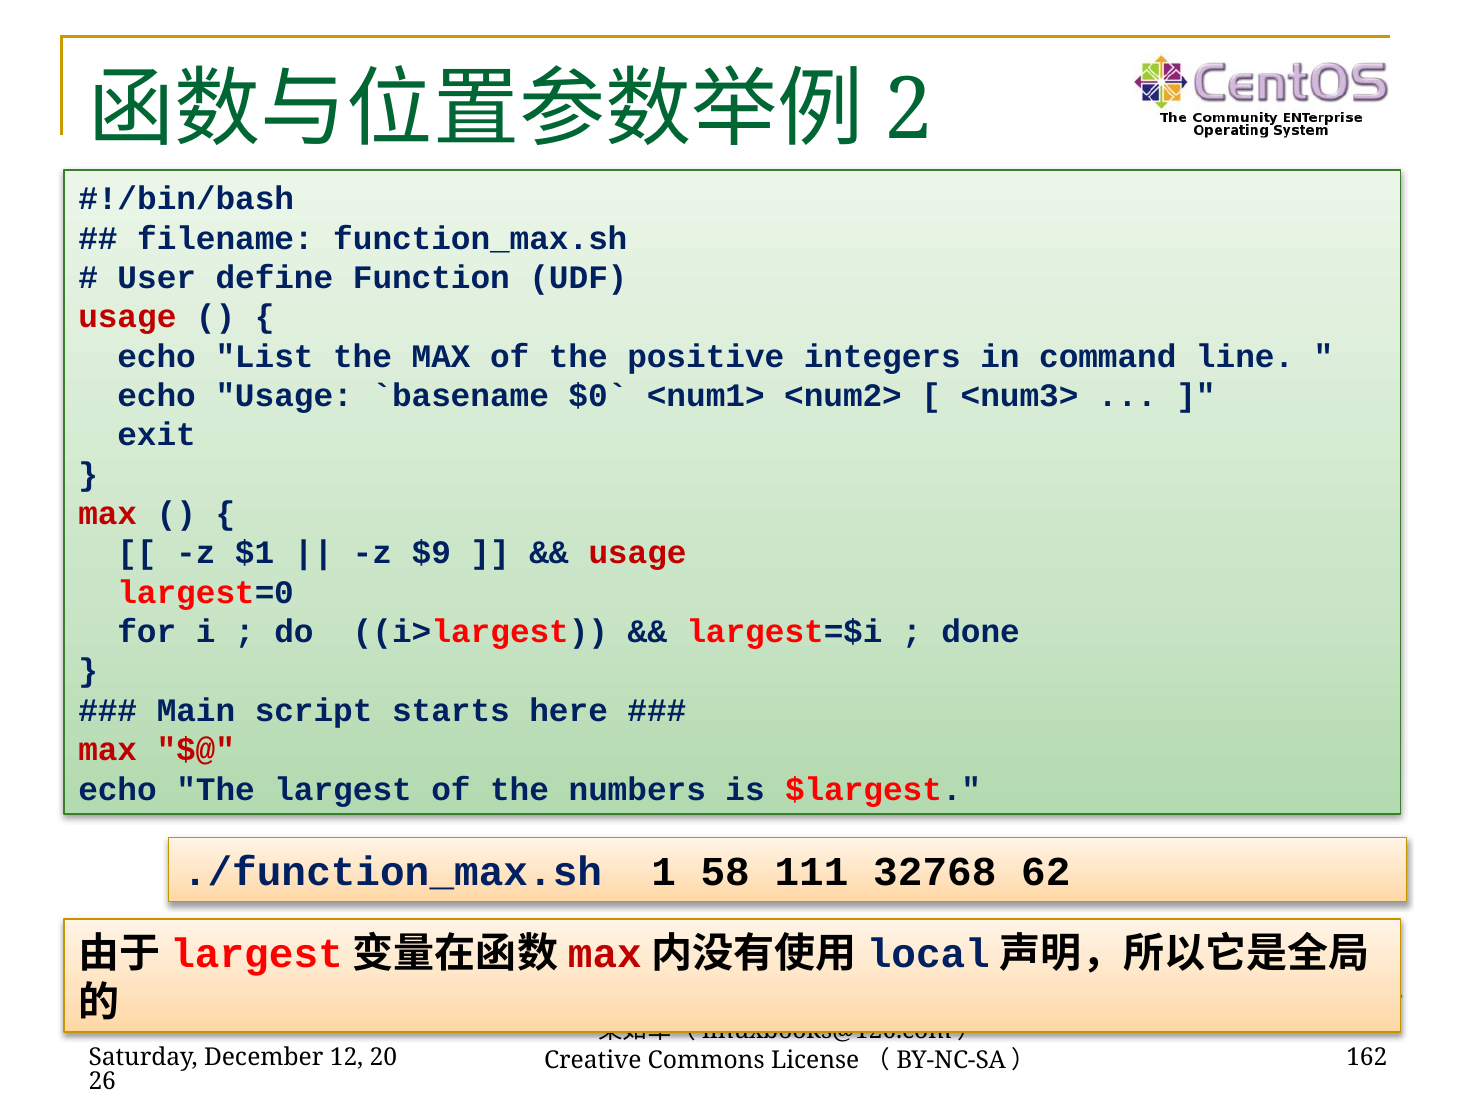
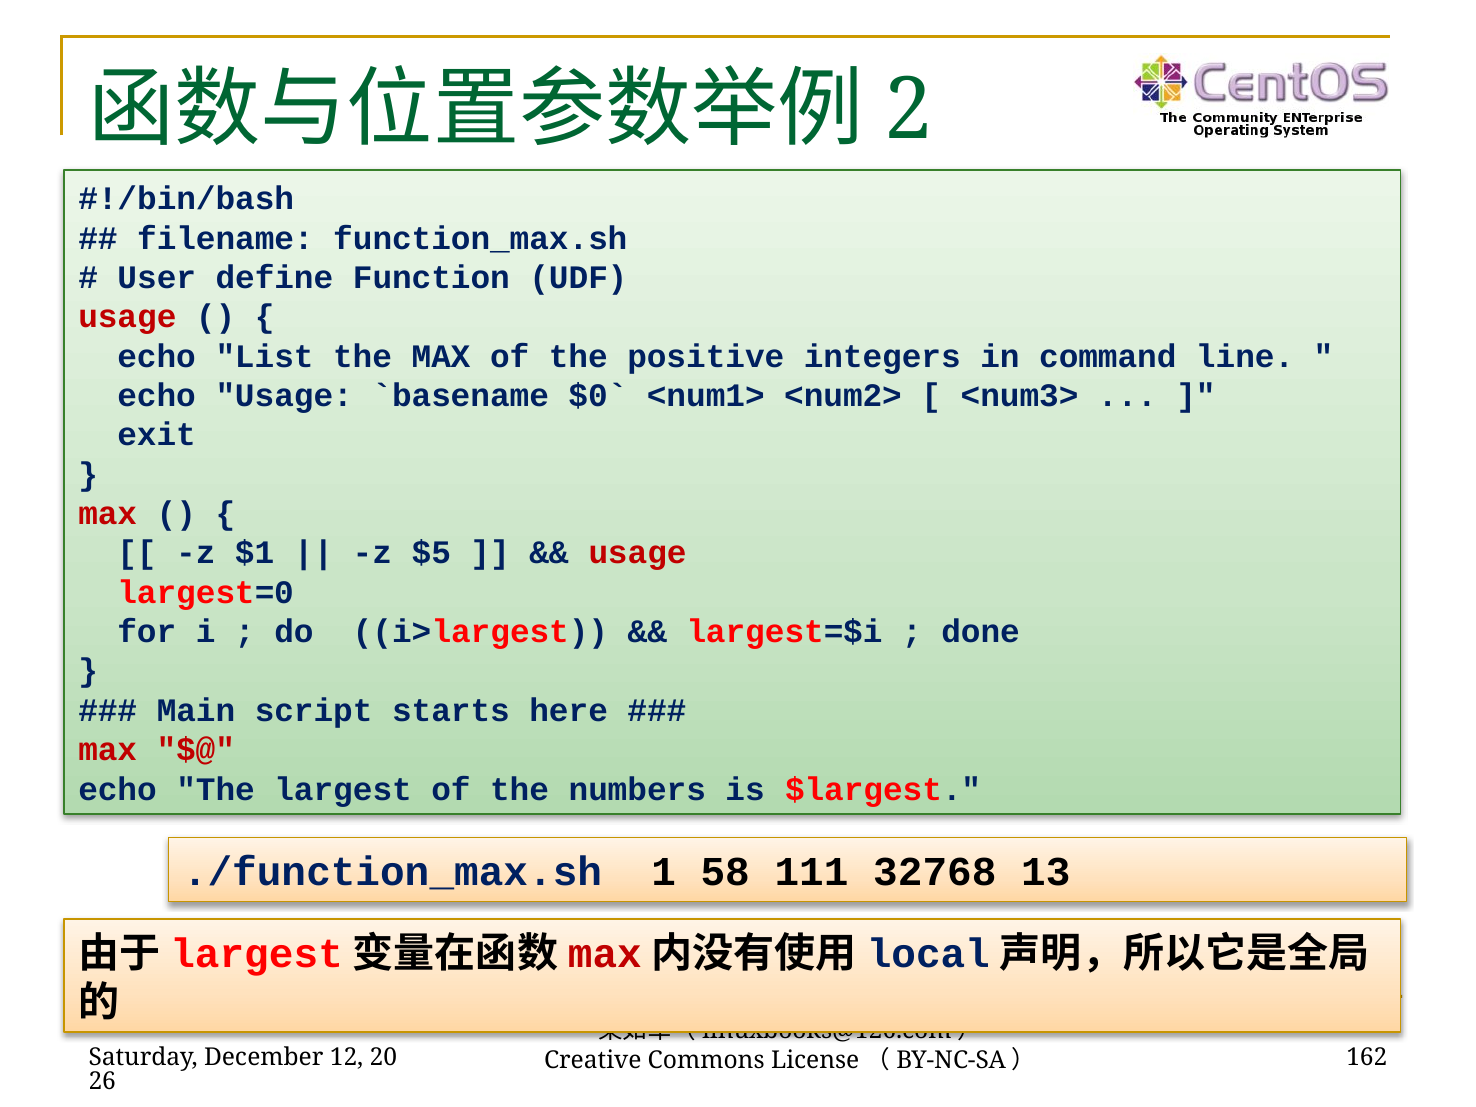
$9: $9 -> $5 (431, 553)
62: 62 -> 13 (1046, 872)
